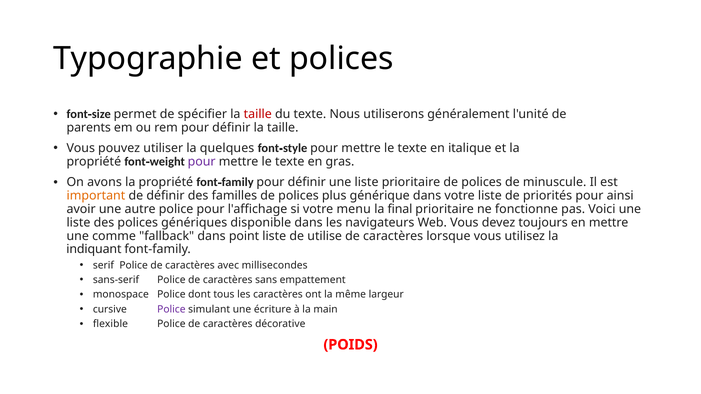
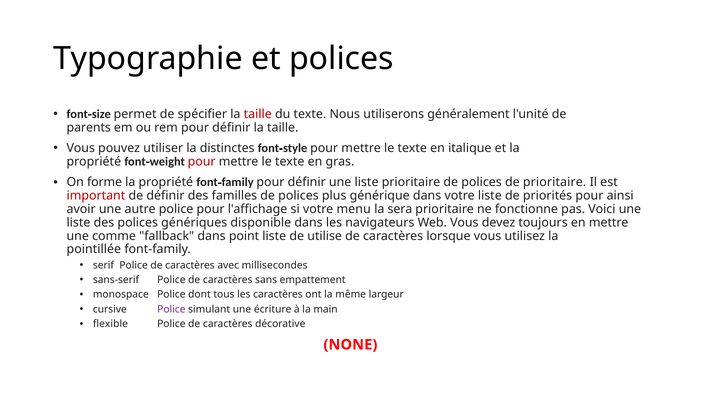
quelques: quelques -> distinctes (227, 148)
pour colour: purple -> red (202, 162)
avons: avons -> forme (105, 182)
de minuscule: minuscule -> prioritaire (555, 182)
important colour: orange -> red (96, 196)
final: final -> sera (400, 209)
indiquant: indiquant -> pointillée (94, 250)
POIDS: POIDS -> NONE (350, 345)
